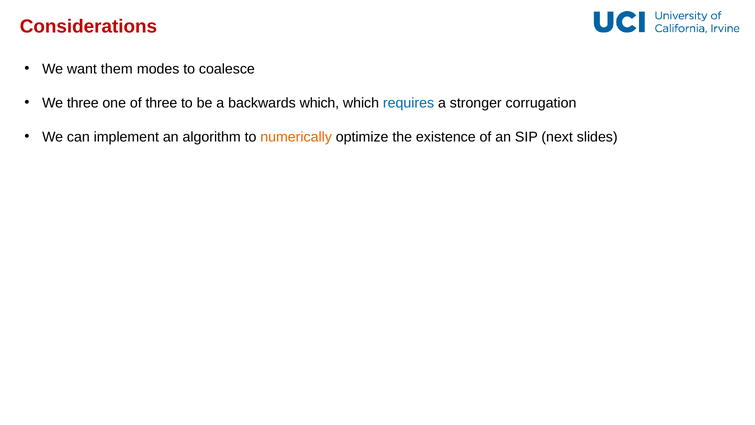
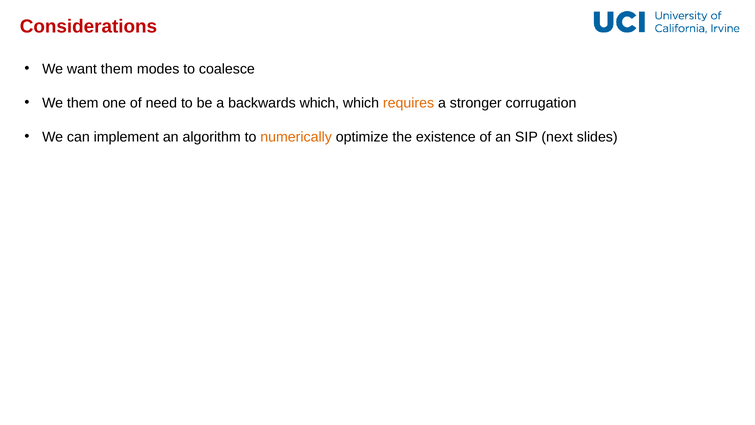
We three: three -> them (83, 103)
of three: three -> need (161, 103)
requires colour: blue -> orange (409, 103)
